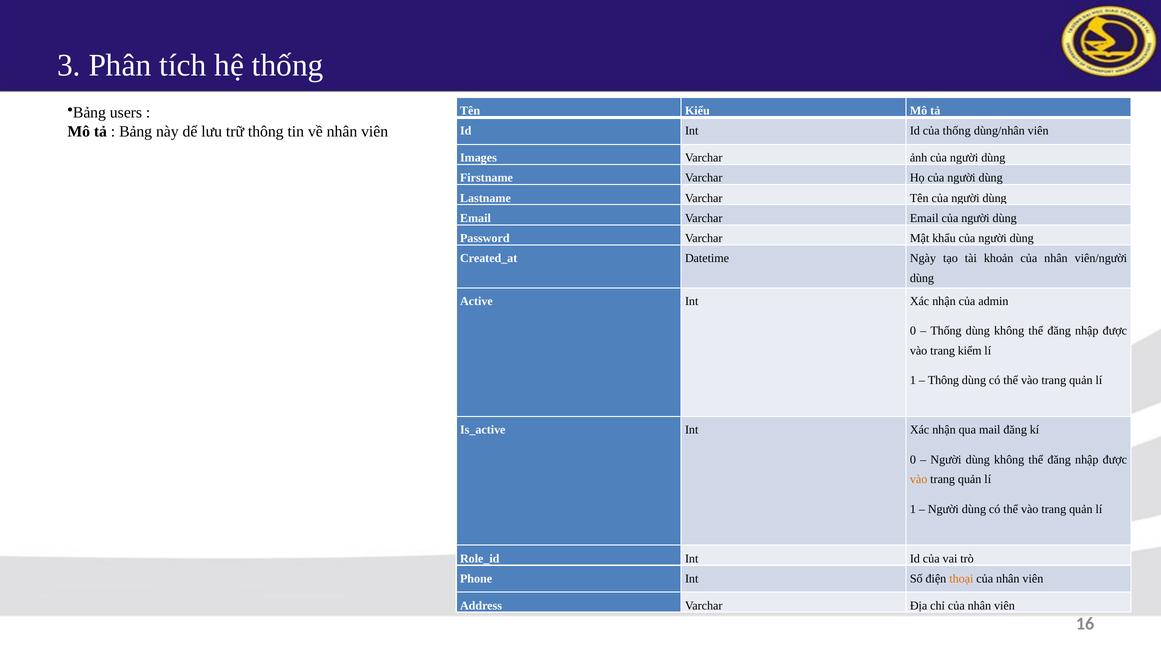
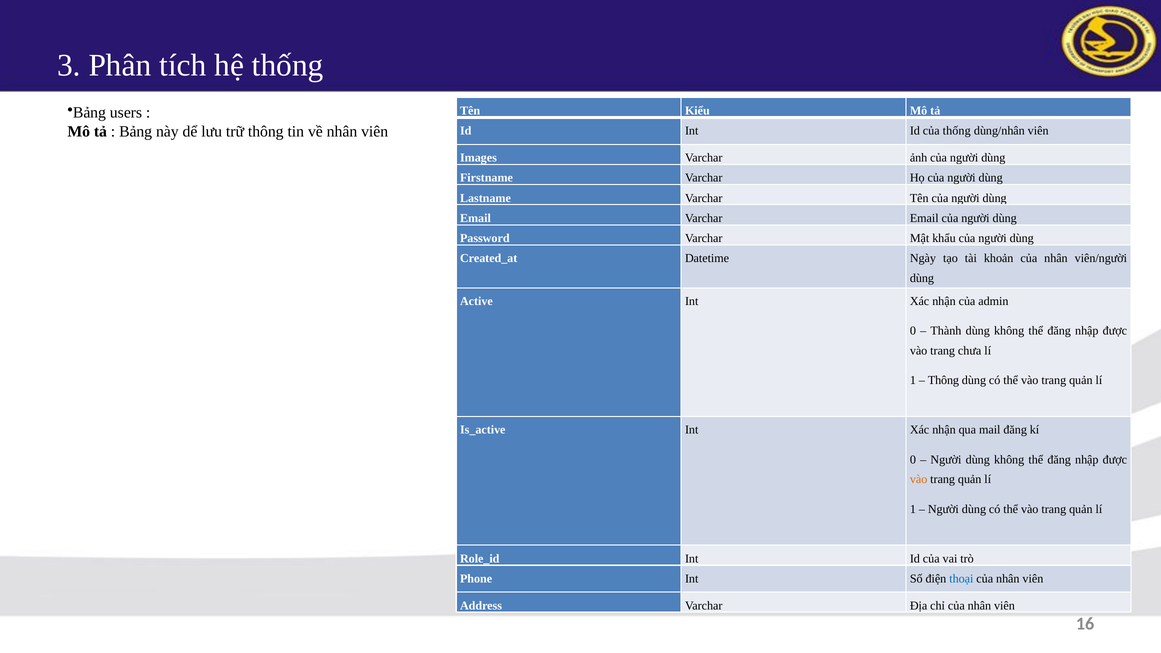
Thống: Thống -> Thành (946, 331)
kiểm: kiểm -> chưa (970, 351)
thoại colour: orange -> blue (961, 579)
